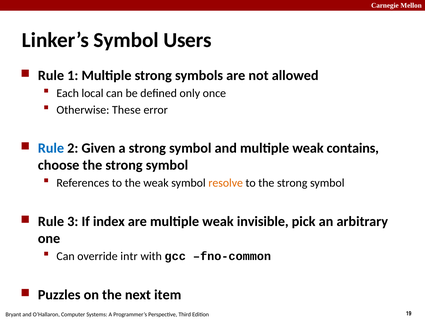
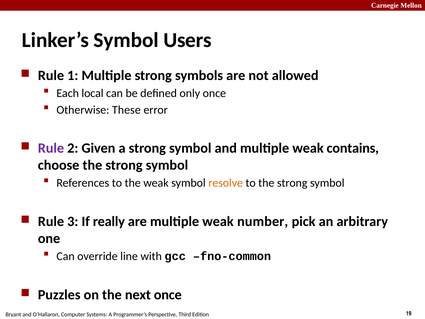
Rule colour: blue -> purple (51, 148)
index: index -> really (109, 221)
invisible: invisible -> number (263, 221)
intr: intr -> line (129, 256)
next item: item -> once (168, 294)
